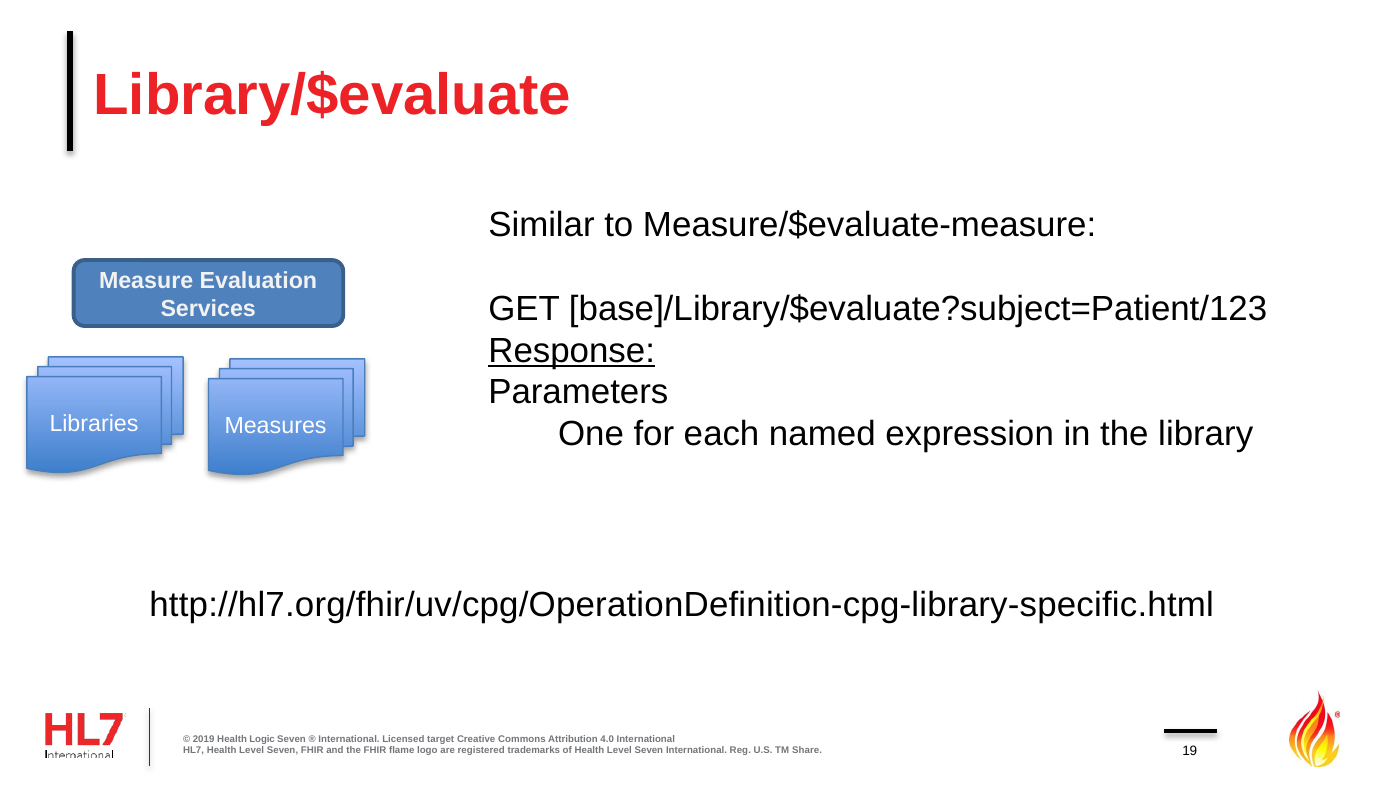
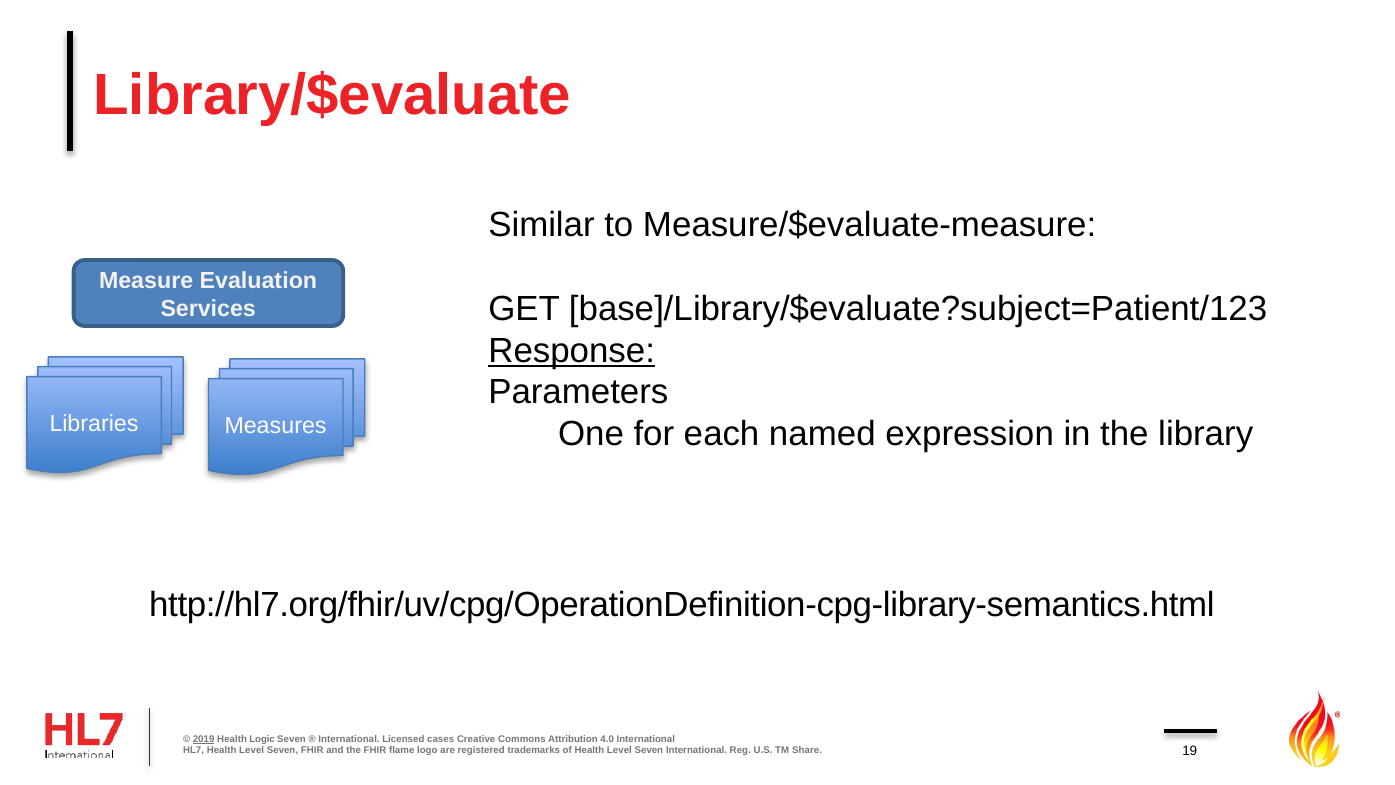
http://hl7.org/fhir/uv/cpg/OperationDefinition-cpg-library-specific.html: http://hl7.org/fhir/uv/cpg/OperationDefinition-cpg-library-specific.html -> http://hl7.org/fhir/uv/cpg/OperationDefinition-cpg-library-semantics.html (682, 604)
2019 underline: none -> present (204, 739)
target: target -> cases (441, 739)
